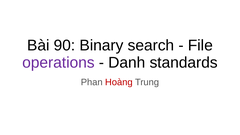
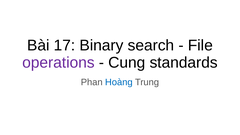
90: 90 -> 17 (64, 45)
Danh: Danh -> Cung (127, 63)
Hoàng colour: red -> blue (119, 82)
